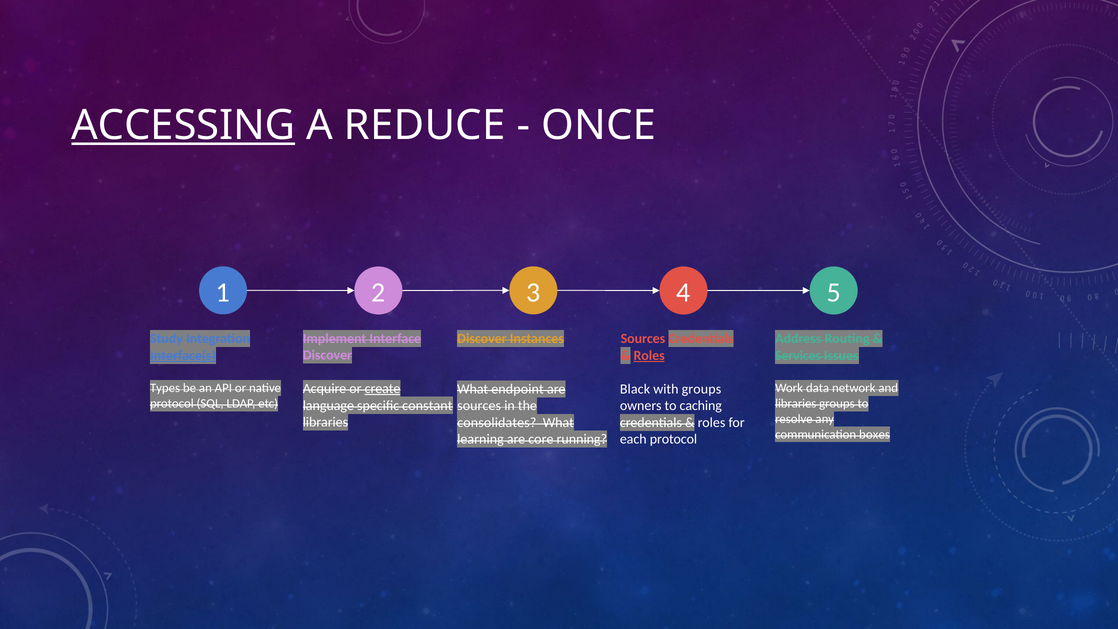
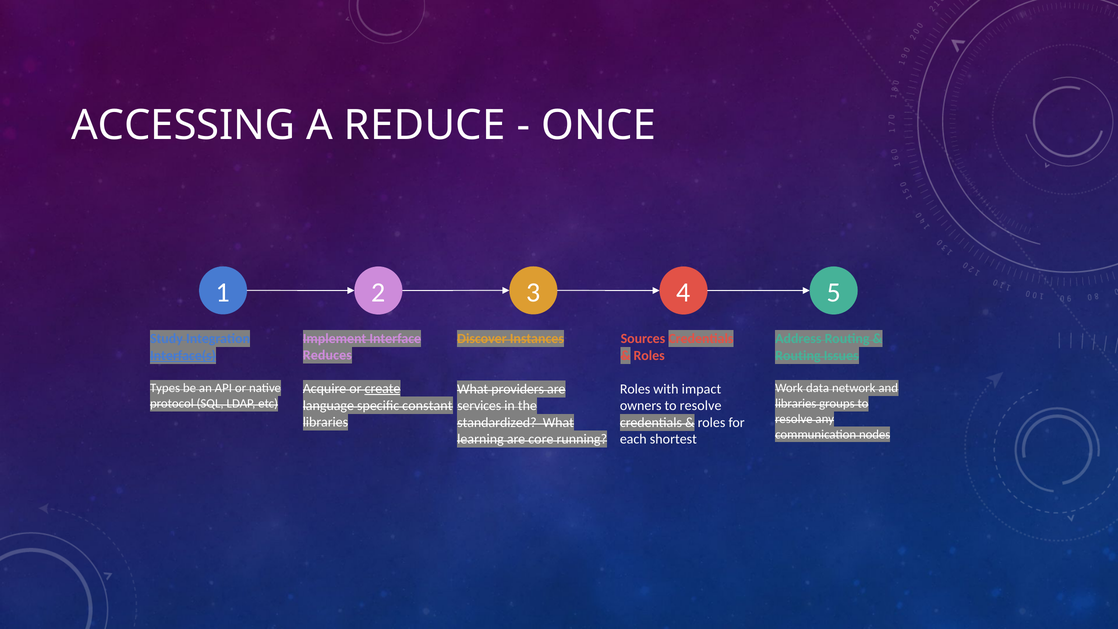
ACCESSING underline: present -> none (183, 126)
Discover: Discover -> Reduces (327, 355)
Roles underline: present -> none (649, 355)
Services: Services -> Routing (798, 355)
endpoint: endpoint -> providers (518, 389)
Black: Black -> Roles (635, 389)
with groups: groups -> impact (701, 389)
sources: sources -> services (479, 406)
owners to caching: caching -> resolve (701, 406)
consolidates: consolidates -> standardized (497, 422)
boxes: boxes -> nodes (875, 434)
each protocol: protocol -> shortest (673, 439)
